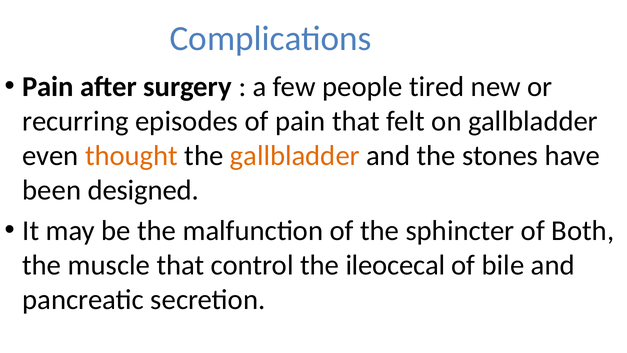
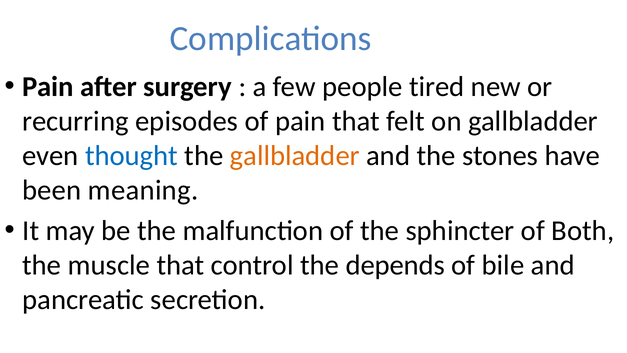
thought colour: orange -> blue (131, 156)
designed: designed -> meaning (143, 190)
ileocecal: ileocecal -> depends (395, 265)
